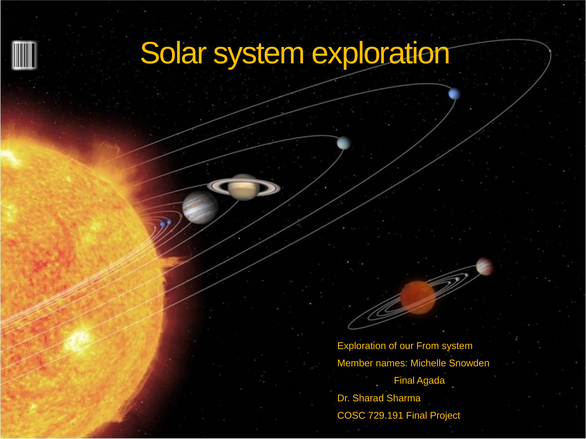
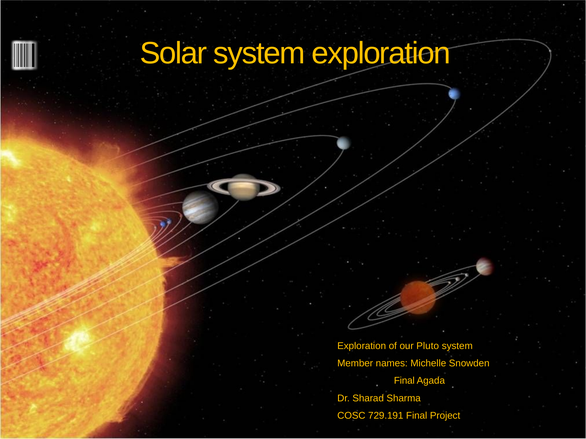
From: From -> Pluto (428, 346)
